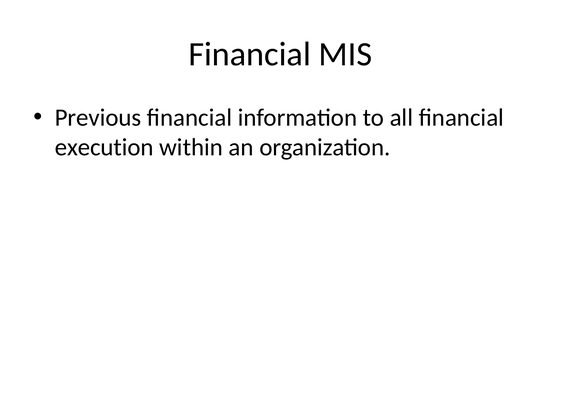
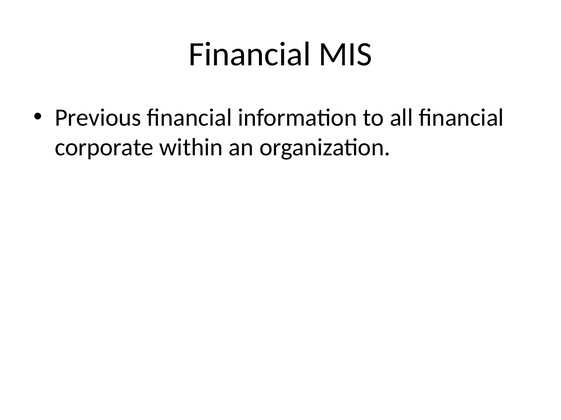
execution: execution -> corporate (104, 148)
